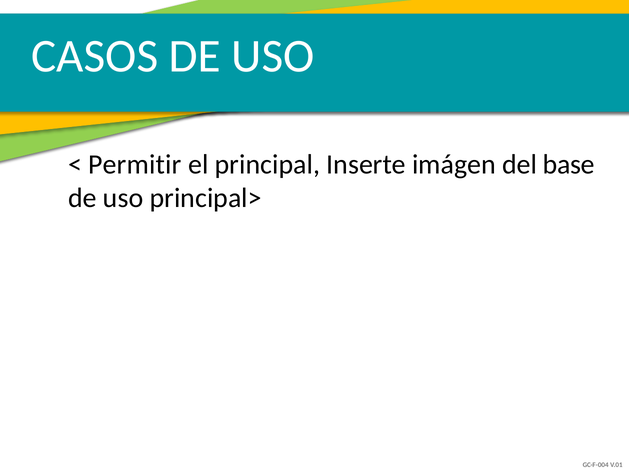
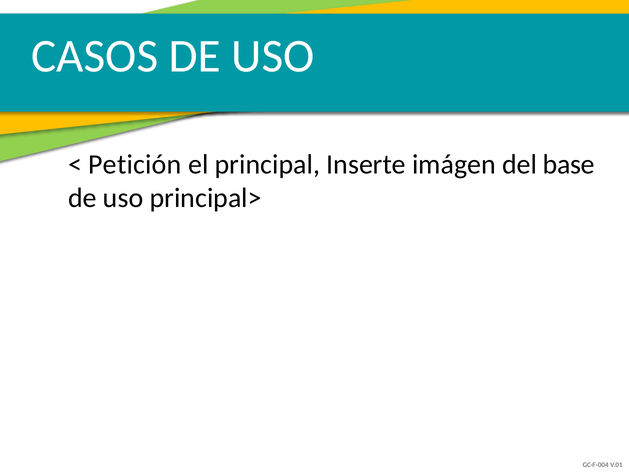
Permitir: Permitir -> Petición (135, 164)
